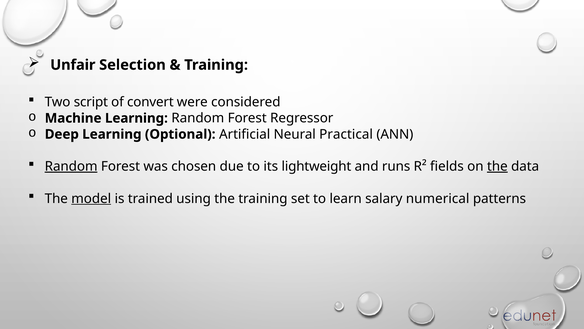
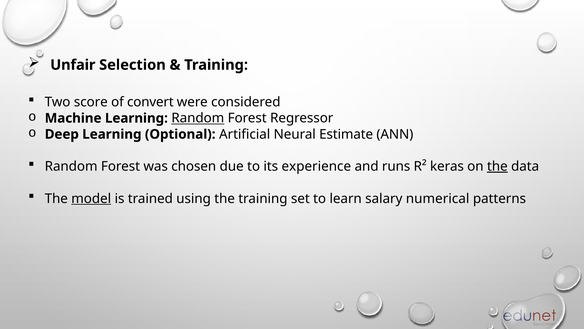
script: script -> score (91, 102)
Random underline: none -> present (198, 118)
Practical: Practical -> Estimate (346, 134)
Random underline: present -> none (71, 166)
lightweight: lightweight -> experience (316, 166)
fields: fields -> keras (447, 166)
